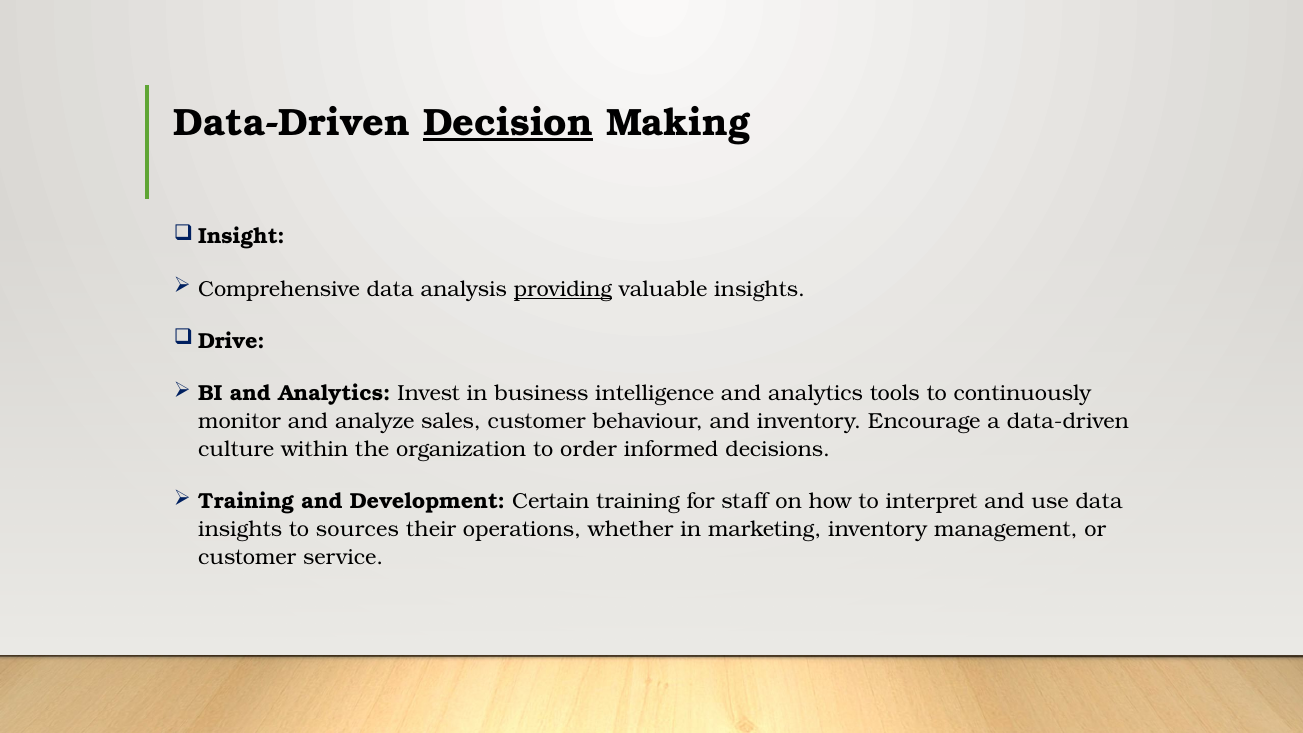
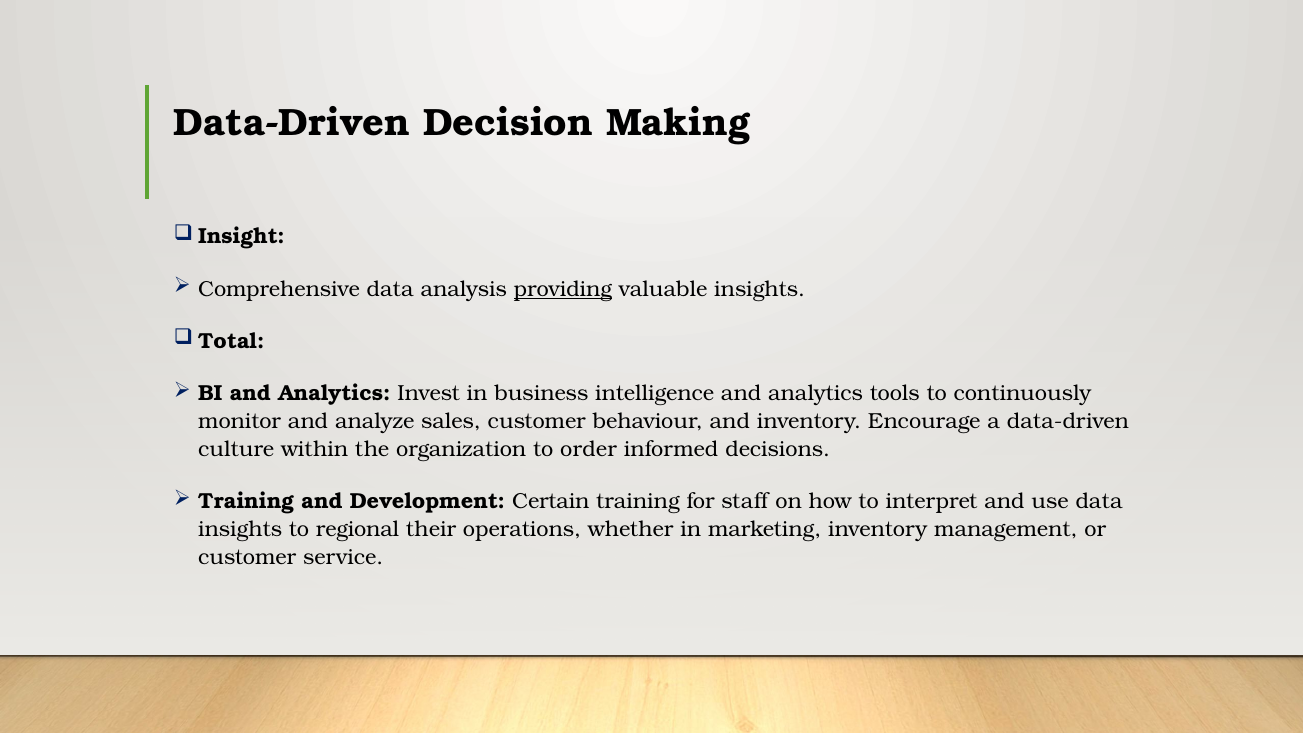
Decision underline: present -> none (508, 123)
Drive: Drive -> Total (231, 341)
sources: sources -> regional (358, 529)
